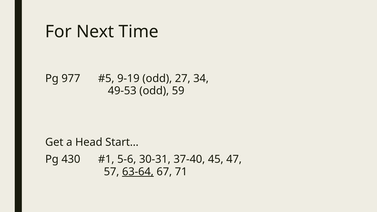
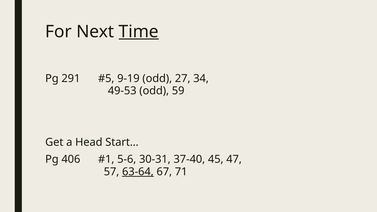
Time underline: none -> present (139, 32)
977: 977 -> 291 (71, 78)
430: 430 -> 406 (71, 159)
